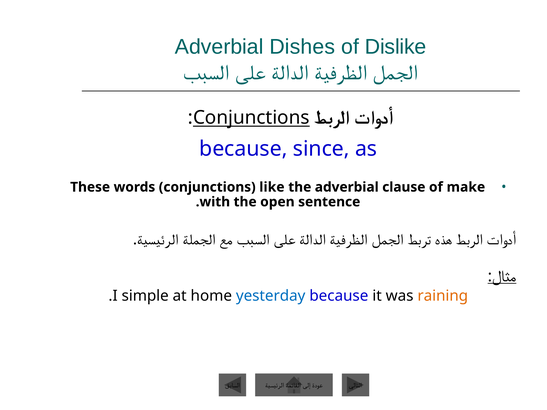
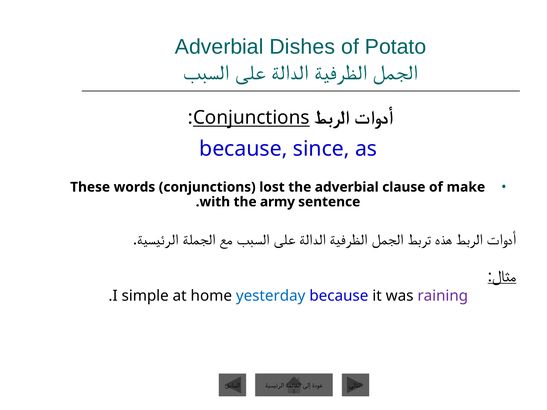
Dislike: Dislike -> Potato (396, 47)
like: like -> lost (272, 187)
open: open -> army (277, 202)
raining colour: orange -> purple (443, 296)
